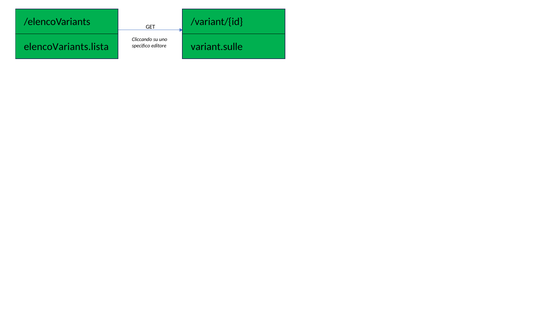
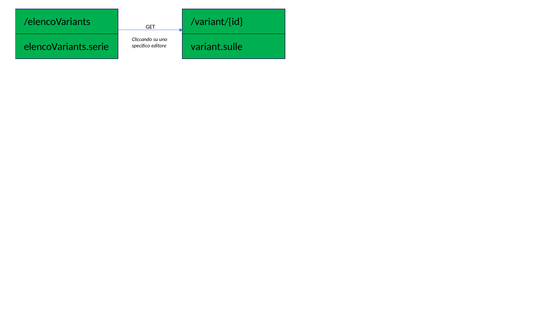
elencoVariants.lista: elencoVariants.lista -> elencoVariants.serie (66, 47)
